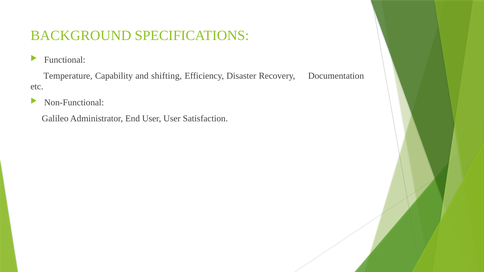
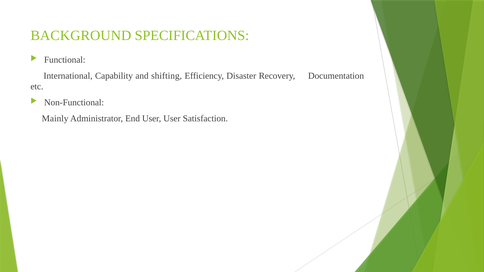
Temperature: Temperature -> International (68, 76)
Galileo: Galileo -> Mainly (55, 119)
